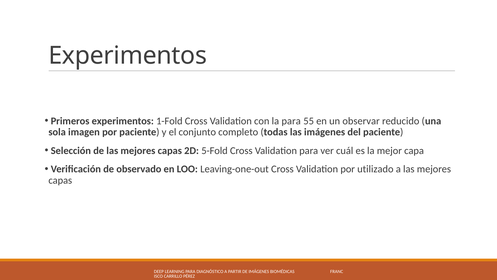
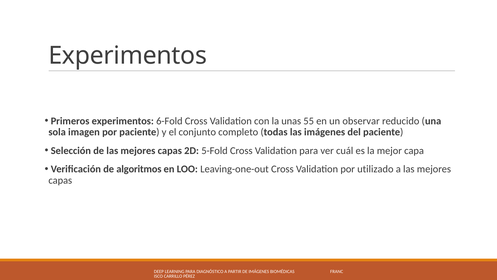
1-Fold: 1-Fold -> 6-Fold (169, 121)
la para: para -> unas (291, 121)
observado: observado -> algoritmos (139, 169)
